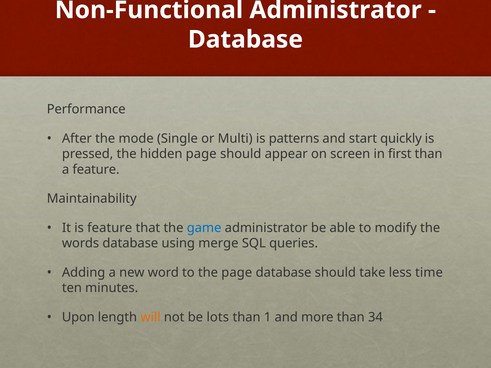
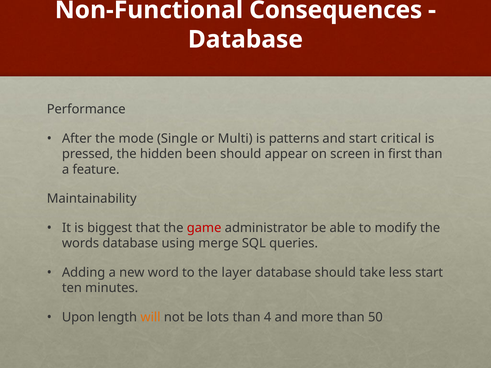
Non-Functional Administrator: Administrator -> Consequences (336, 10)
quickly: quickly -> critical (401, 139)
hidden page: page -> been (201, 154)
is feature: feature -> biggest (110, 228)
game colour: blue -> red (204, 228)
the page: page -> layer (237, 273)
less time: time -> start (429, 273)
1: 1 -> 4 (268, 317)
34: 34 -> 50 (375, 317)
